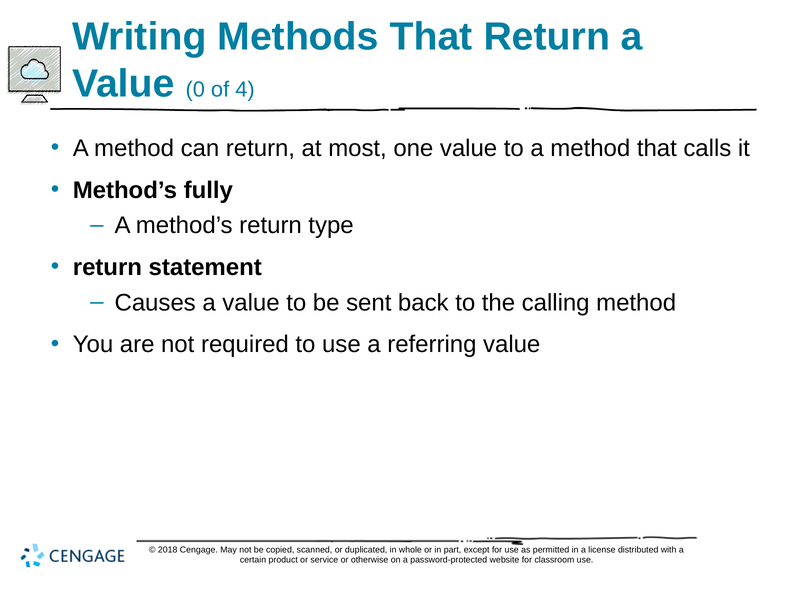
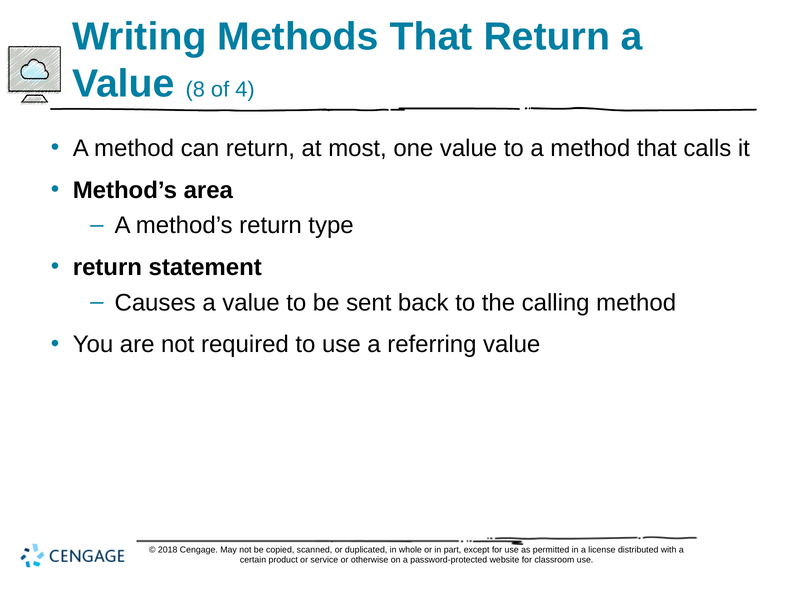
0: 0 -> 8 (195, 90)
fully: fully -> area (208, 190)
